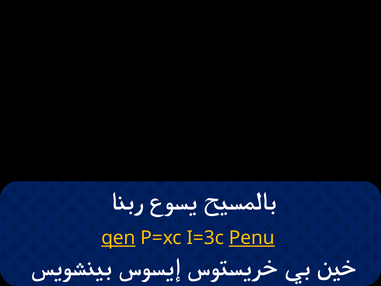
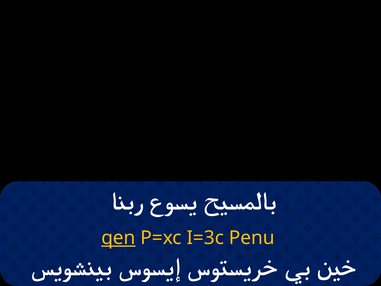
Penu underline: present -> none (252, 238)
